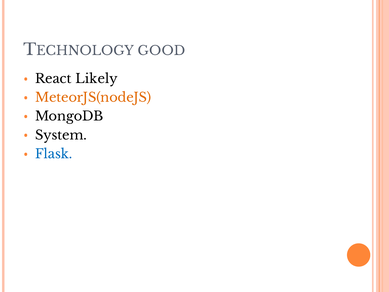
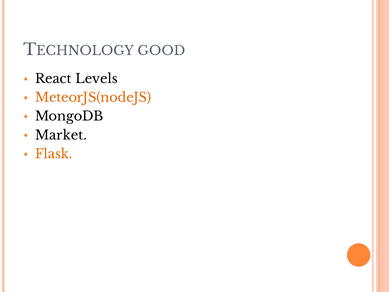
Likely: Likely -> Levels (97, 79)
System: System -> Market (61, 135)
Flask colour: blue -> orange (54, 154)
